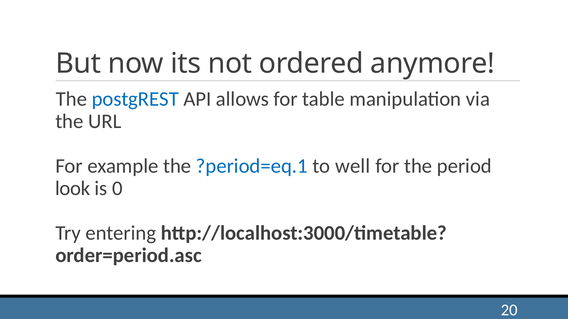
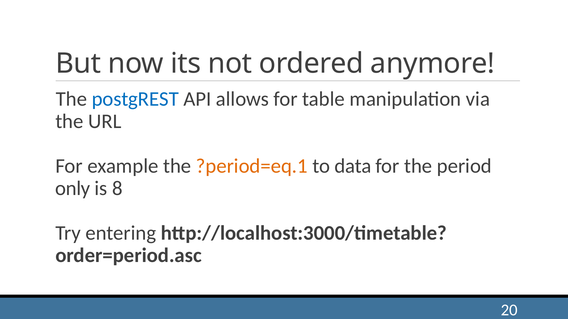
?period=eq.1 colour: blue -> orange (252, 166)
well: well -> data (353, 166)
look: look -> only (73, 189)
0: 0 -> 8 (117, 189)
